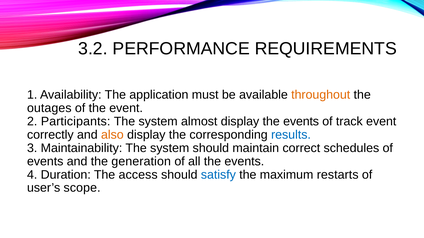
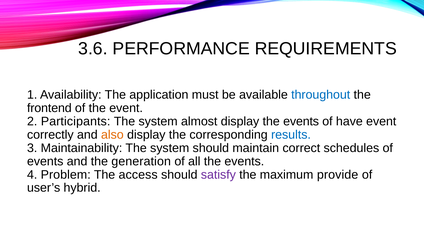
3.2: 3.2 -> 3.6 (93, 49)
throughout colour: orange -> blue (321, 95)
outages: outages -> frontend (49, 108)
track: track -> have (349, 122)
Duration: Duration -> Problem (66, 175)
satisfy colour: blue -> purple (218, 175)
restarts: restarts -> provide (338, 175)
scope: scope -> hybrid (82, 188)
